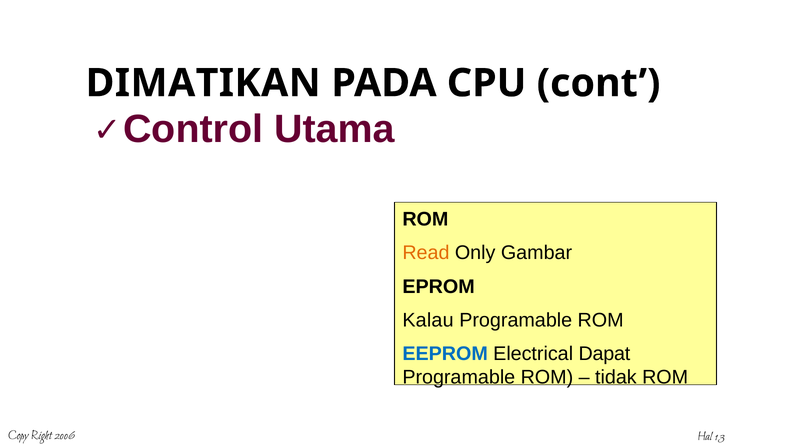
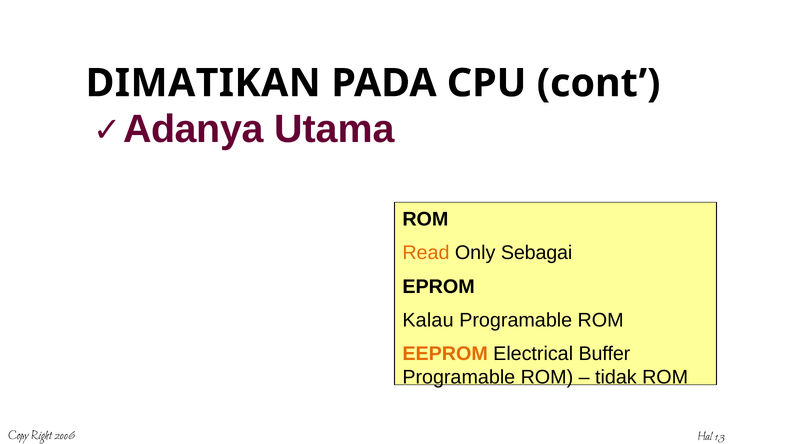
Control: Control -> Adanya (193, 129)
Gambar: Gambar -> Sebagai (537, 253)
EEPROM colour: blue -> orange (445, 354)
Dapat: Dapat -> Buffer (604, 354)
